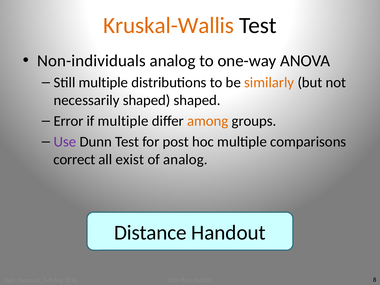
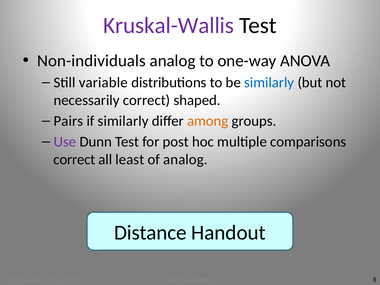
Kruskal-Wallis colour: orange -> purple (169, 25)
Still multiple: multiple -> variable (103, 83)
similarly colour: orange -> blue (269, 83)
necessarily shaped: shaped -> correct (146, 100)
Error: Error -> Pairs (68, 121)
if multiple: multiple -> similarly (123, 121)
exist: exist -> least (130, 159)
